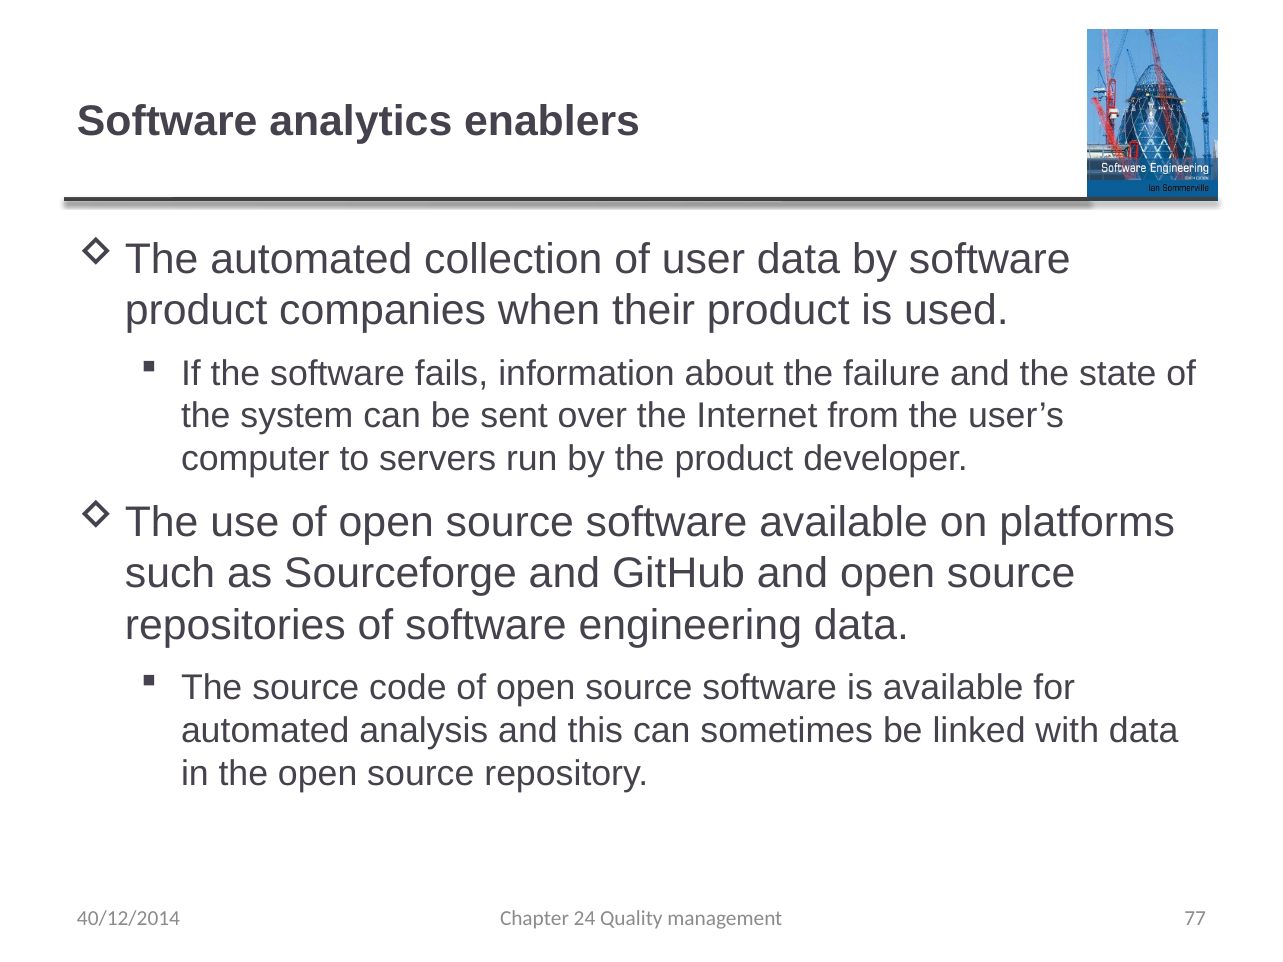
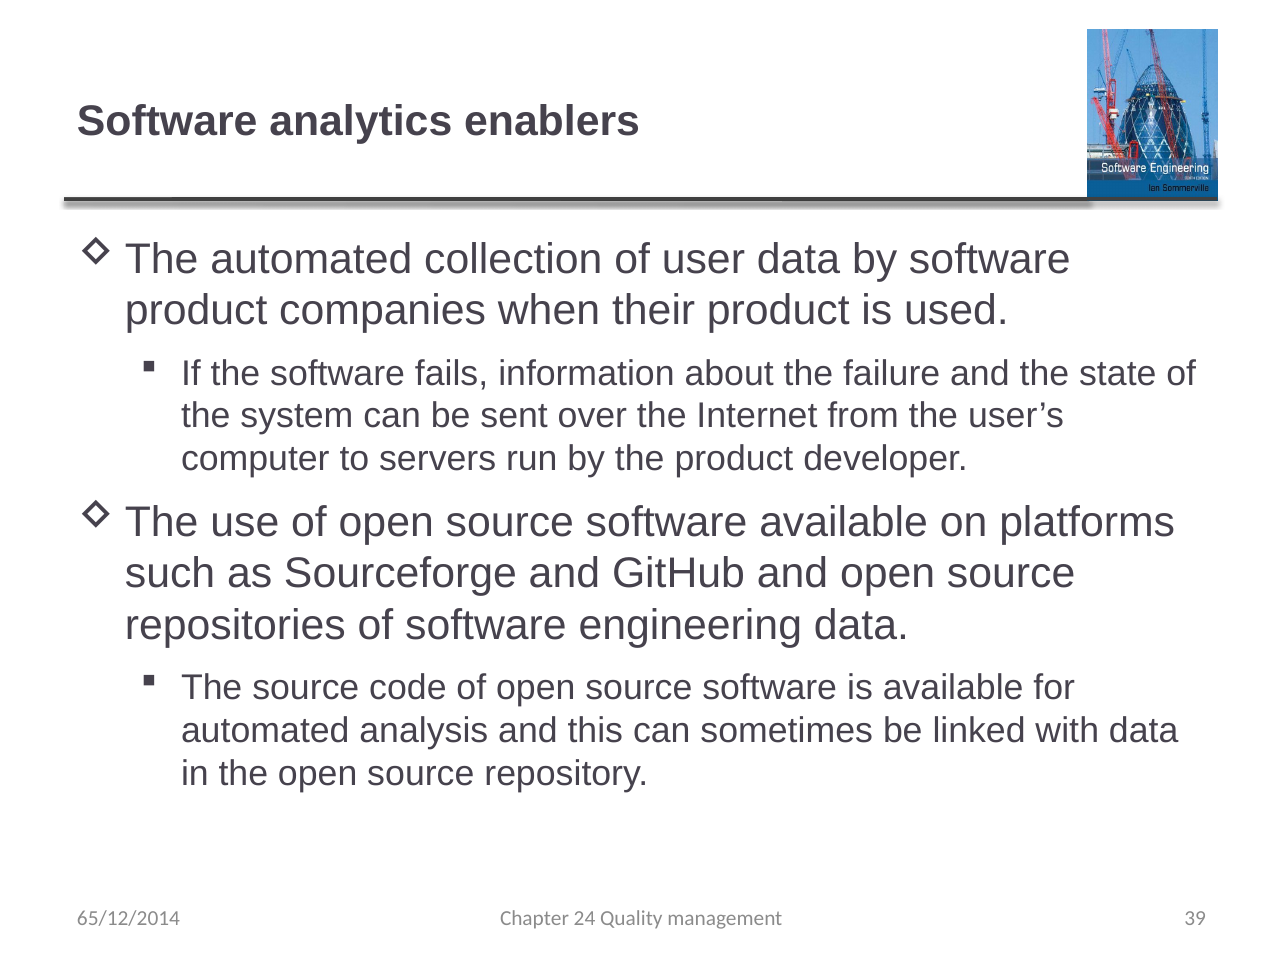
77: 77 -> 39 (1195, 919)
40/12/2014: 40/12/2014 -> 65/12/2014 (128, 919)
